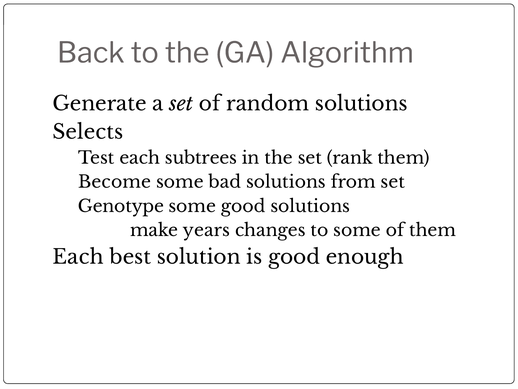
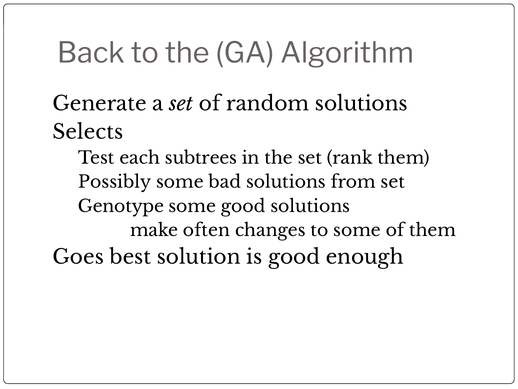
Become: Become -> Possibly (115, 182)
years: years -> often (206, 230)
Each: Each -> Goes (78, 257)
